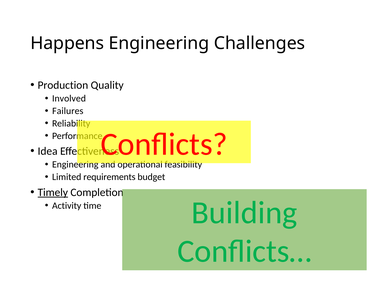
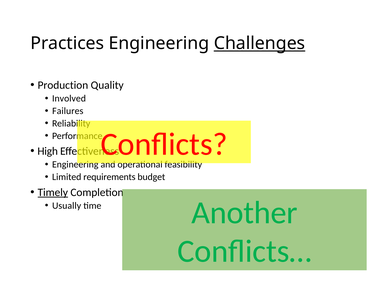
Happens: Happens -> Practices (67, 43)
Challenges underline: none -> present (260, 43)
Idea: Idea -> High (48, 151)
Building: Building -> Another (245, 212)
Activity: Activity -> Usually (67, 205)
